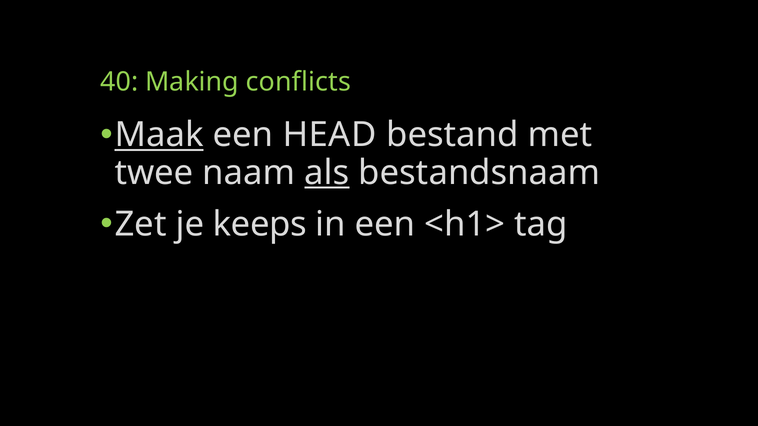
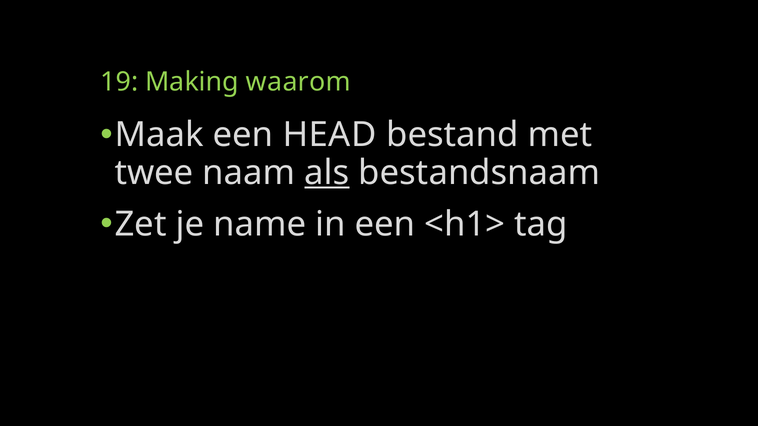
40: 40 -> 19 (119, 82)
conflicts: conflicts -> waarom (298, 82)
Maak underline: present -> none (159, 135)
keeps: keeps -> name (260, 225)
